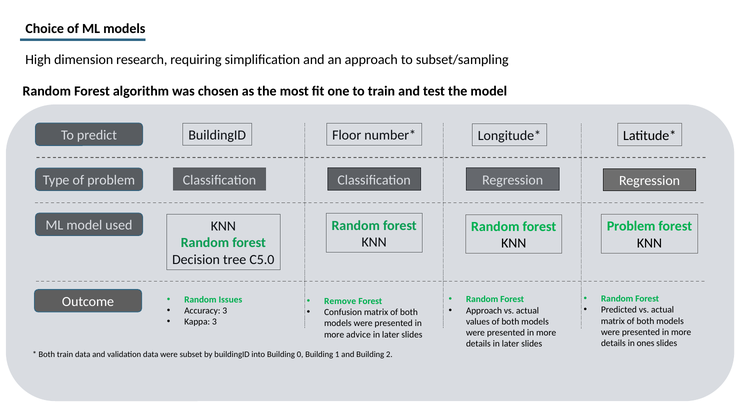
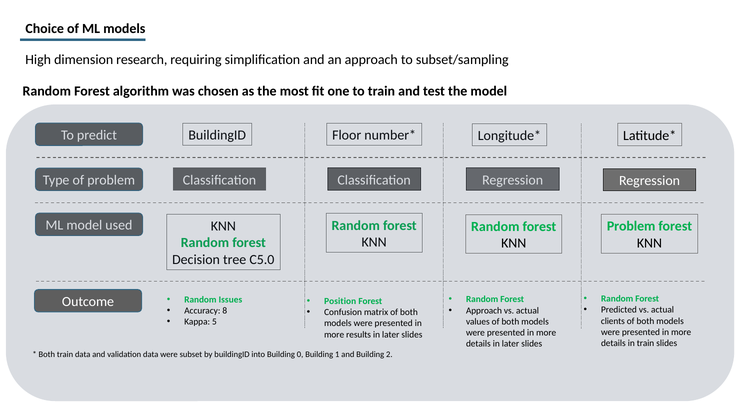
Remove: Remove -> Position (340, 301)
Accuracy 3: 3 -> 8 (225, 311)
Kappa 3: 3 -> 5 (214, 322)
matrix: matrix -> clients (613, 321)
advice: advice -> results (359, 335)
in ones: ones -> train (646, 344)
